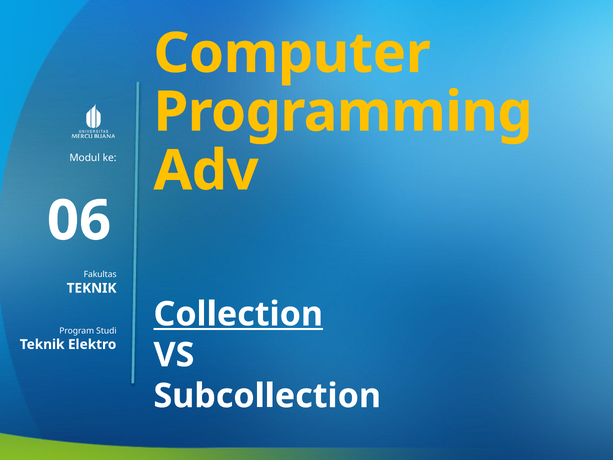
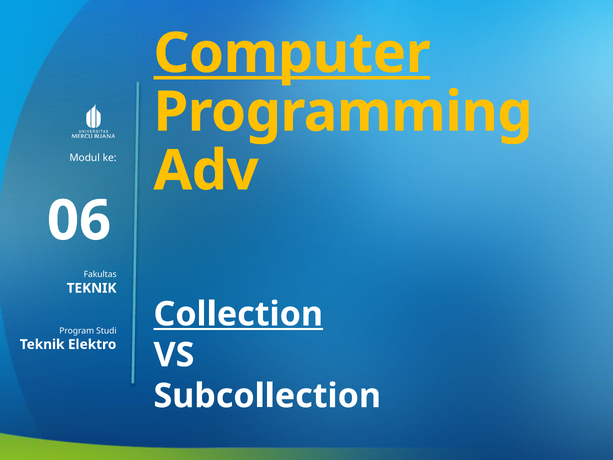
Computer underline: none -> present (292, 53)
